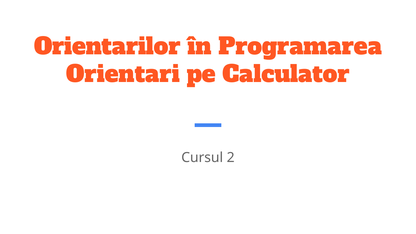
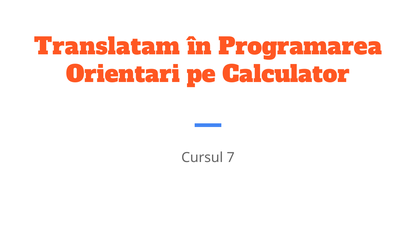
Orientarilor: Orientarilor -> Translatam (107, 47)
2: 2 -> 7 (231, 157)
